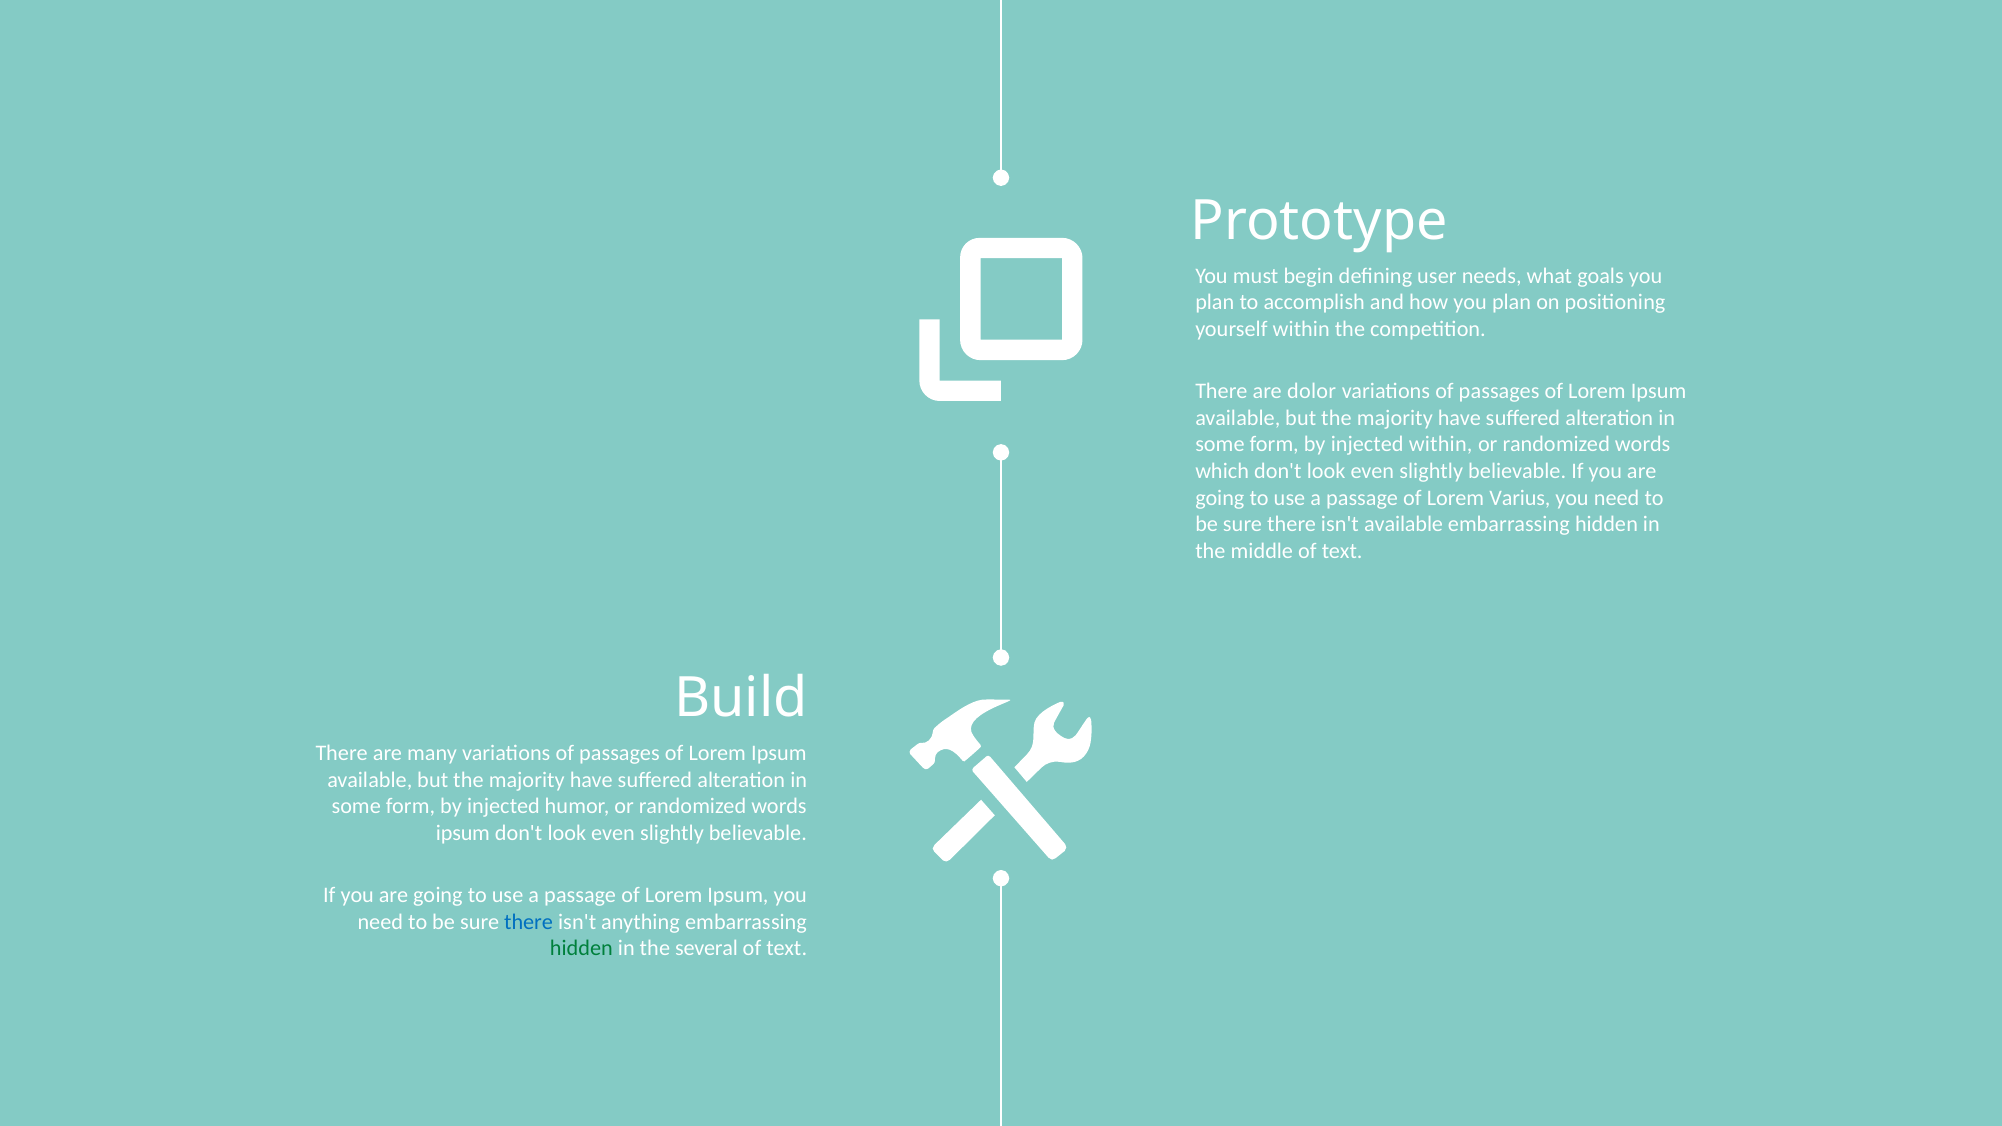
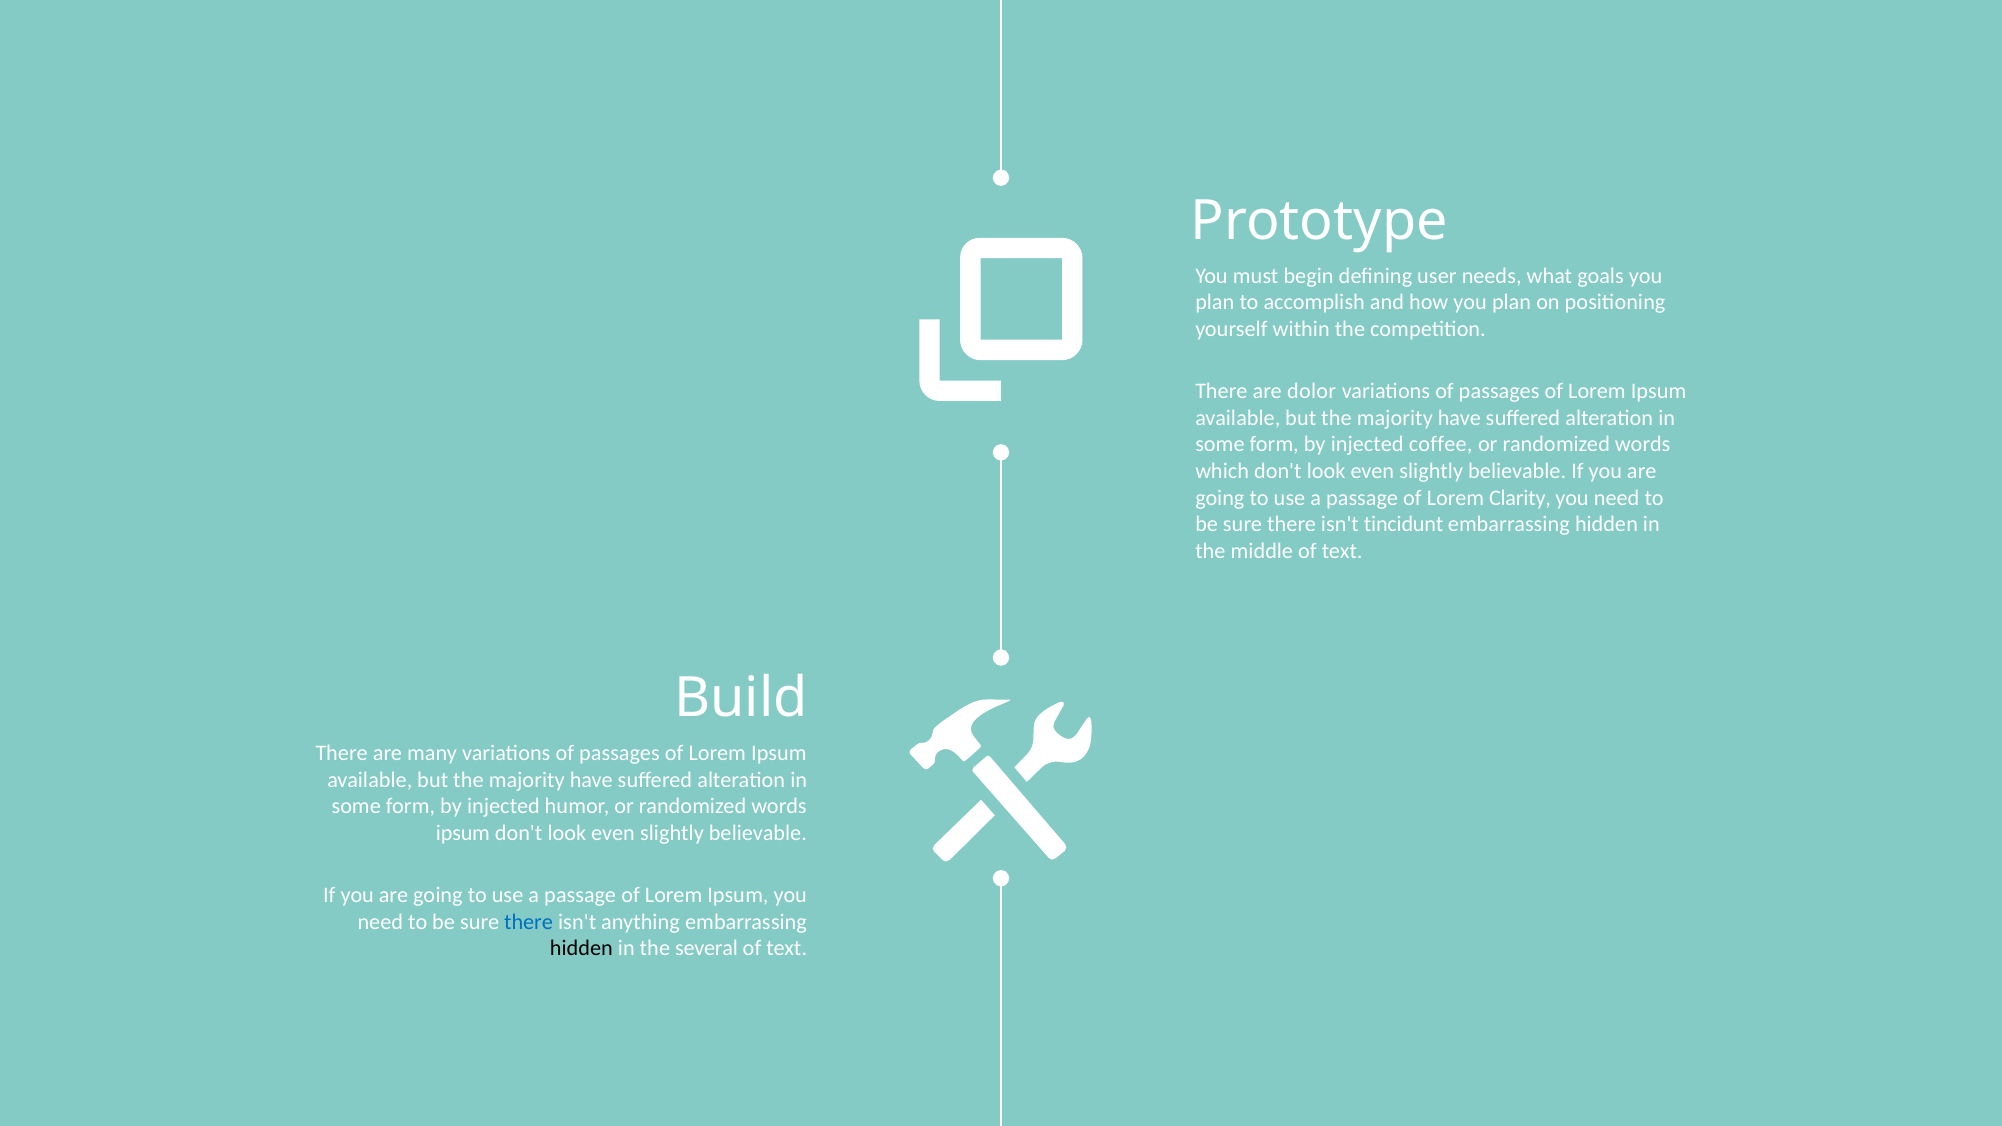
injected within: within -> coffee (1441, 445)
Varius: Varius -> Clarity (1520, 498)
isn't available: available -> tincidunt (1404, 525)
hidden colour: green -> black (581, 949)
